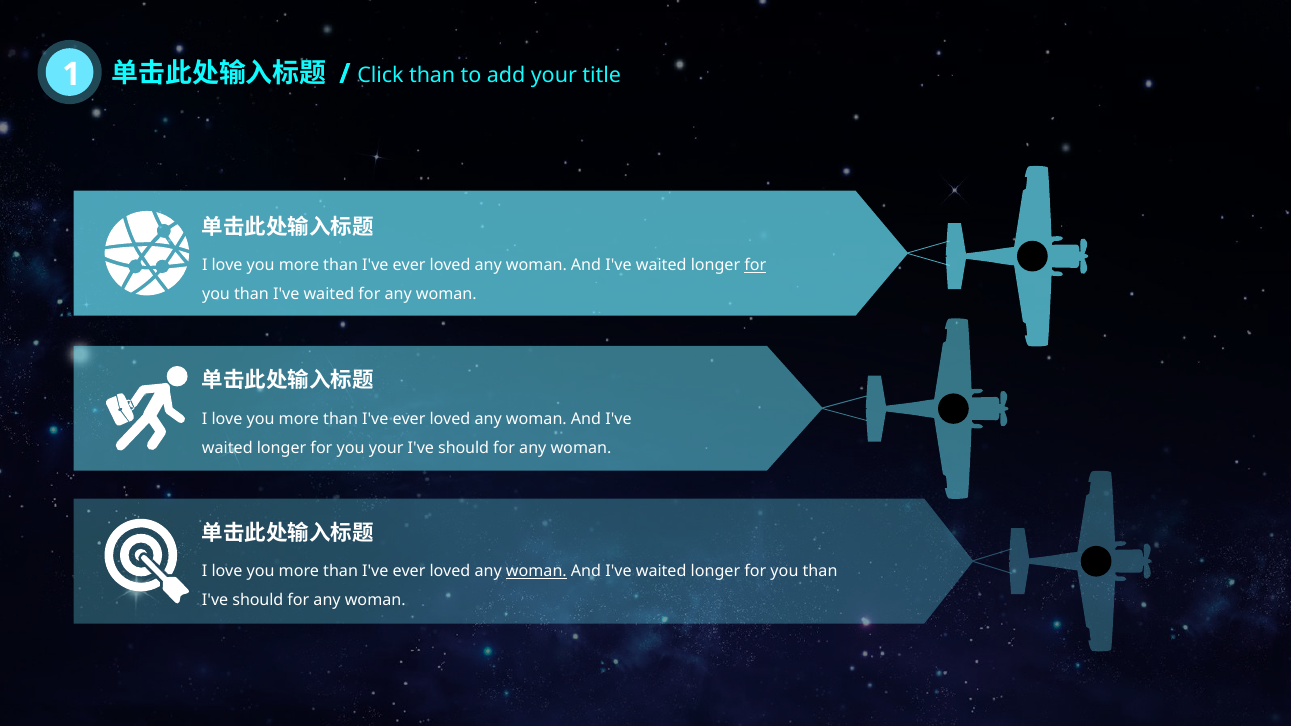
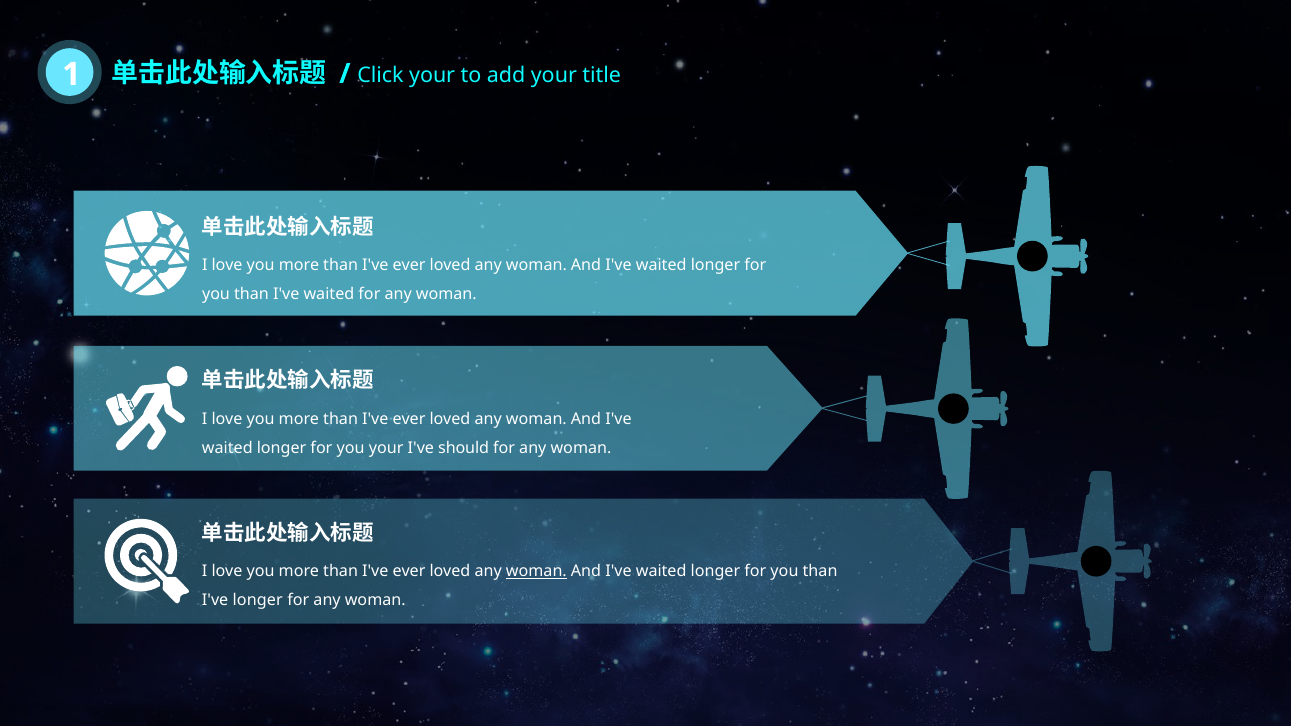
Click than: than -> your (432, 76)
for underline: present -> none (755, 266)
should: should -> longer (258, 601)
